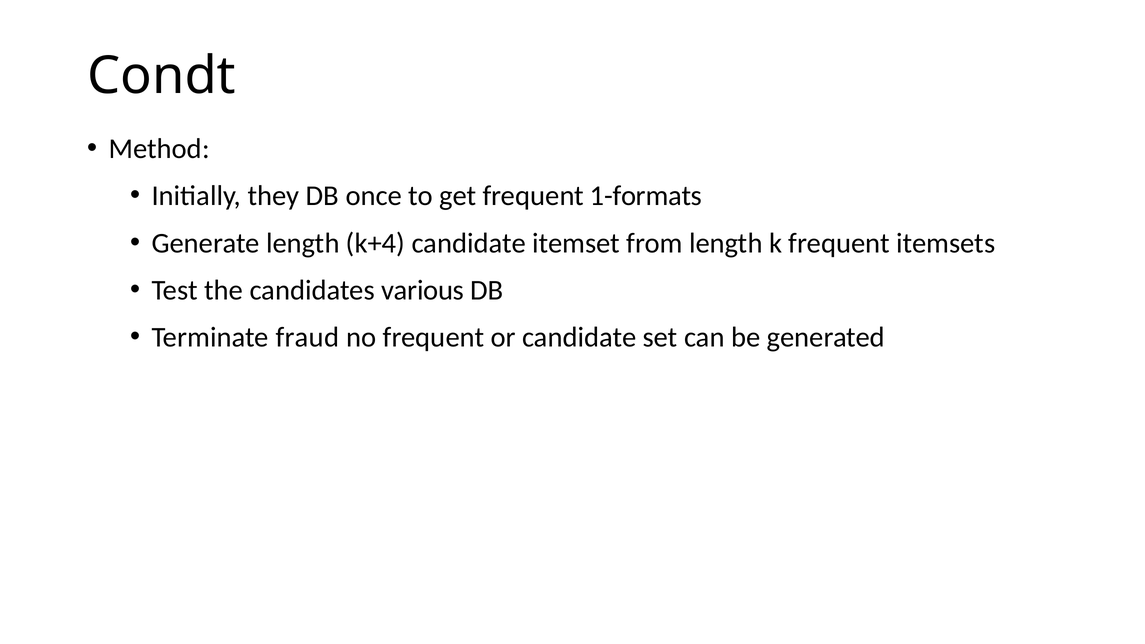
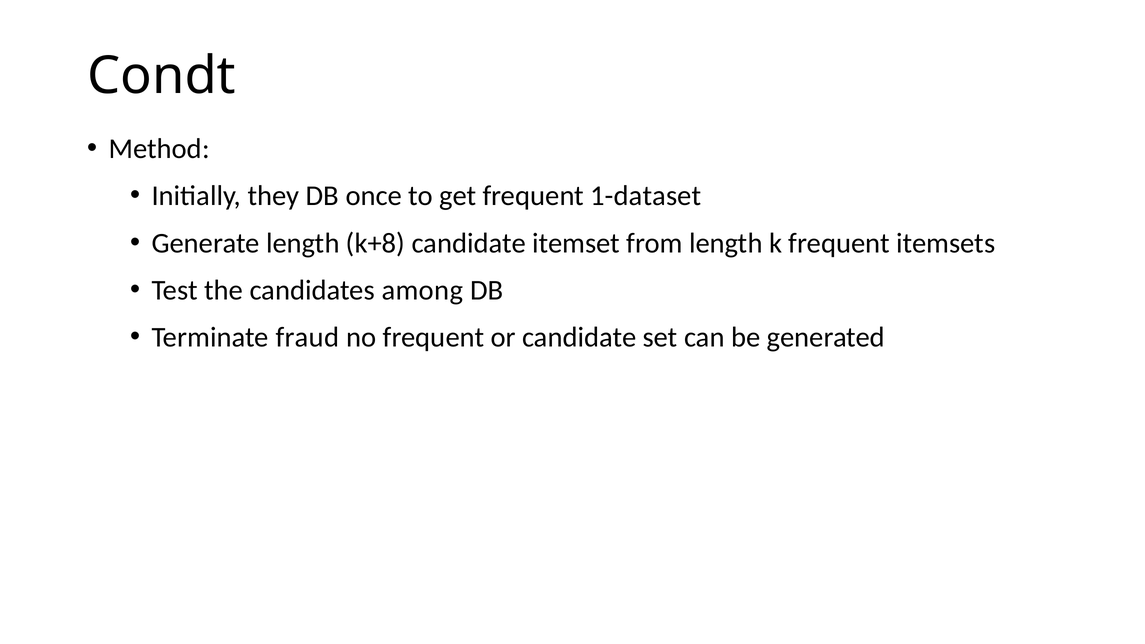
1-formats: 1-formats -> 1-dataset (646, 196)
k+4: k+4 -> k+8 (376, 243)
various: various -> among (422, 290)
